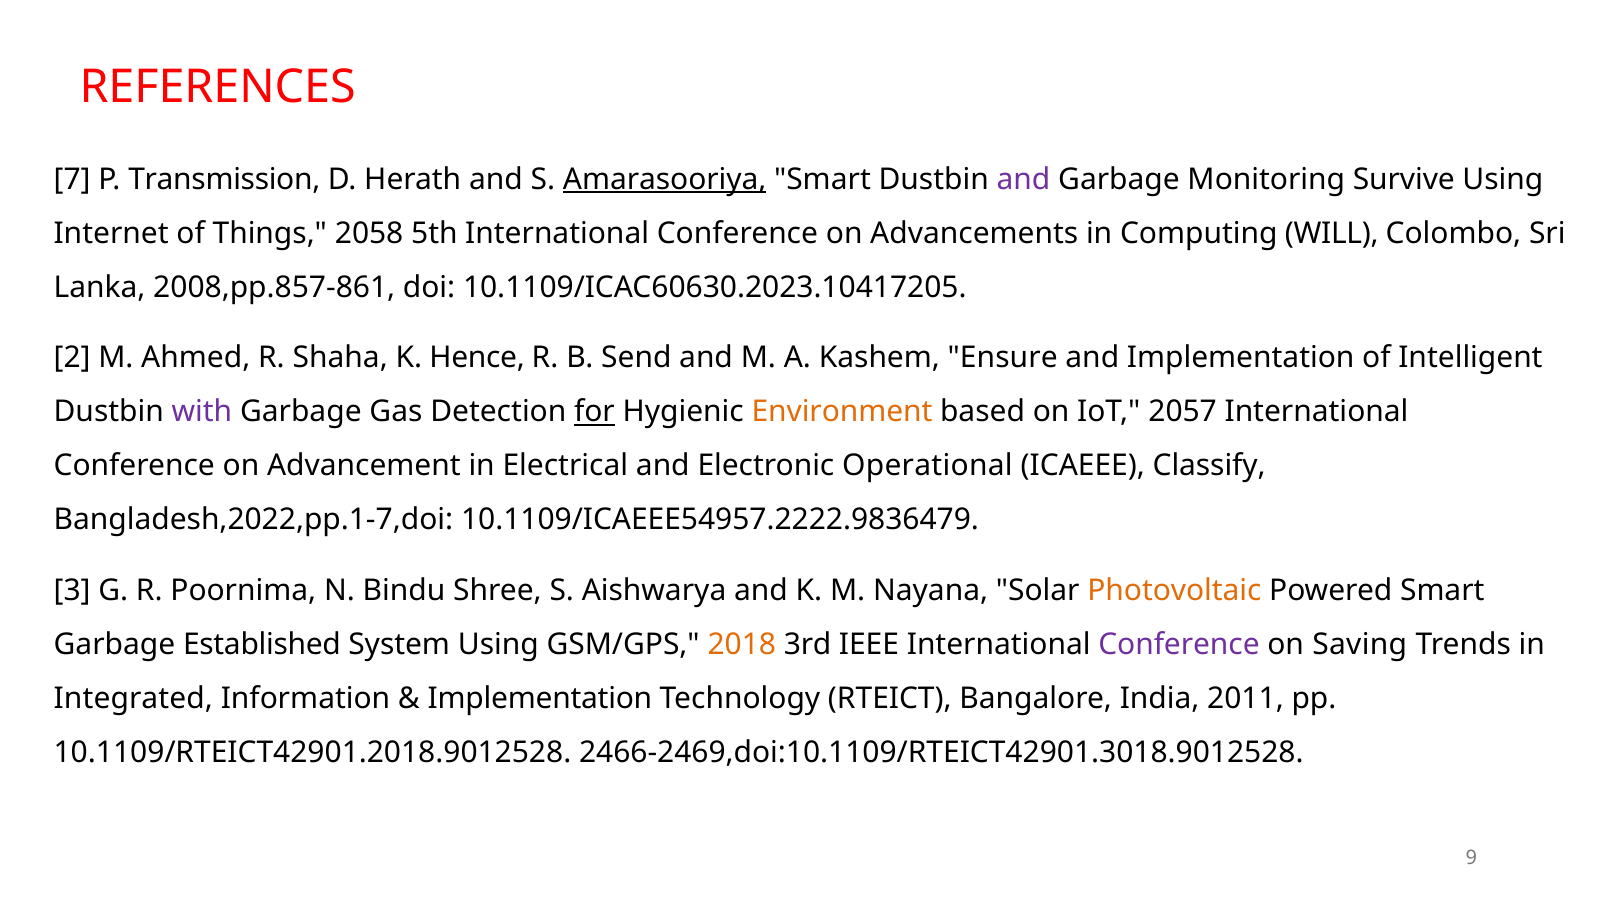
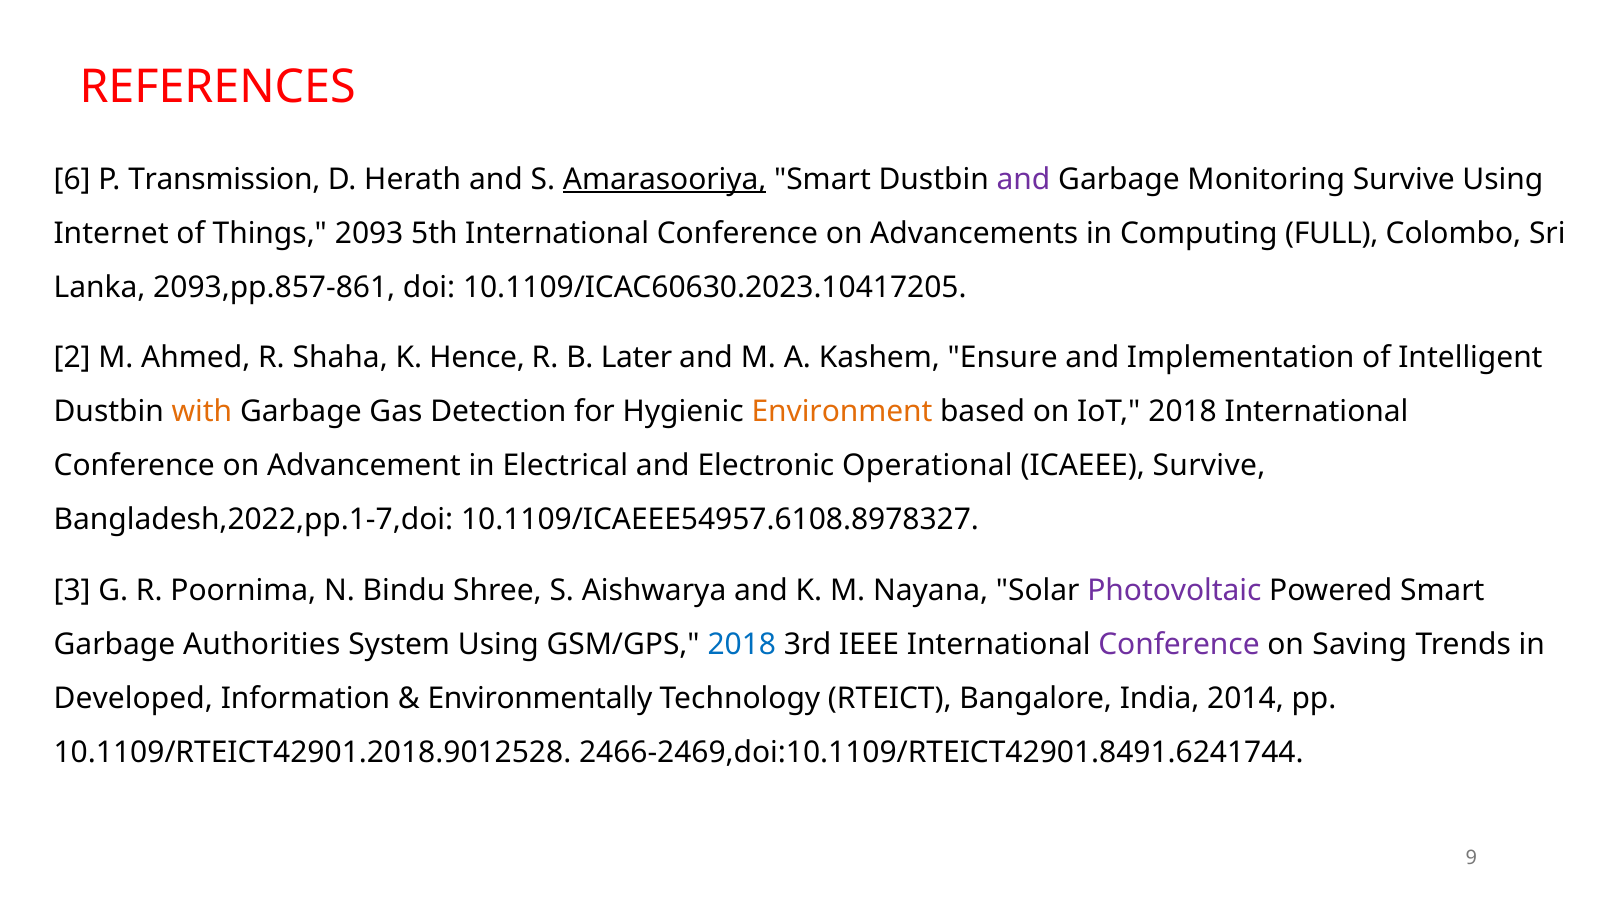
7: 7 -> 6 (72, 179)
2058: 2058 -> 2093 (369, 233)
WILL: WILL -> FULL (1332, 233)
2008,pp.857-861: 2008,pp.857-861 -> 2093,pp.857-861 (274, 287)
Send: Send -> Later (637, 358)
with colour: purple -> orange (202, 412)
for underline: present -> none (594, 412)
IoT 2057: 2057 -> 2018 (1183, 412)
ICAEEE Classify: Classify -> Survive (1209, 466)
10.1109/ICAEEE54957.2222.9836479: 10.1109/ICAEEE54957.2222.9836479 -> 10.1109/ICAEEE54957.6108.8978327 (720, 520)
Photovoltaic colour: orange -> purple (1174, 590)
Established: Established -> Authorities (262, 644)
2018 colour: orange -> blue (742, 644)
Integrated: Integrated -> Developed (133, 698)
Implementation: Implementation -> Environmentally (540, 698)
2011: 2011 -> 2014 (1245, 698)
2466-2469,doi:10.1109/RTEICT42901.3018.9012528: 2466-2469,doi:10.1109/RTEICT42901.3018.9012528 -> 2466-2469,doi:10.1109/RTEICT42901.8491.6241744 (941, 752)
